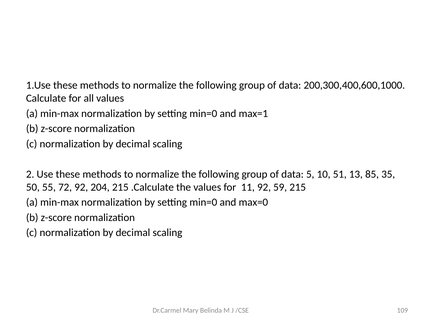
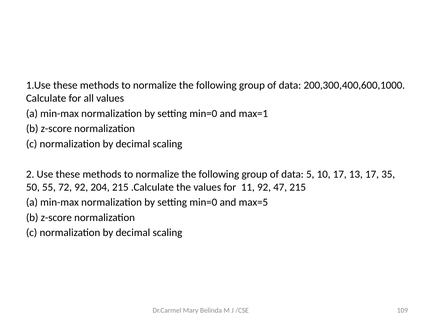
10 51: 51 -> 17 (340, 174)
13 85: 85 -> 17 (372, 174)
59: 59 -> 47 (280, 187)
max=0: max=0 -> max=5 (253, 203)
